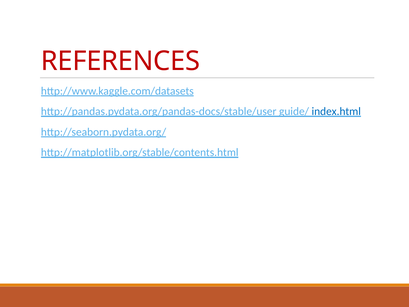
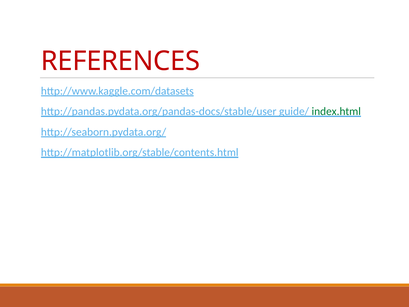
index.html colour: blue -> green (336, 111)
